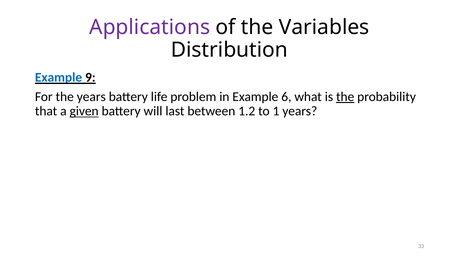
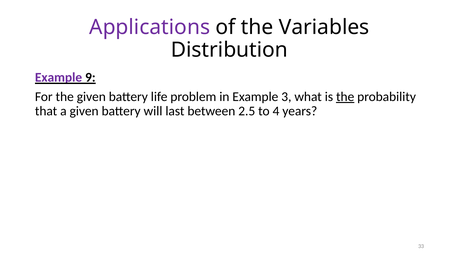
Example colour: blue -> purple (59, 78)
the years: years -> given (91, 97)
6: 6 -> 3 (286, 97)
given underline: present -> none (84, 111)
1.2: 1.2 -> 2.5 (247, 111)
1: 1 -> 4 (276, 111)
